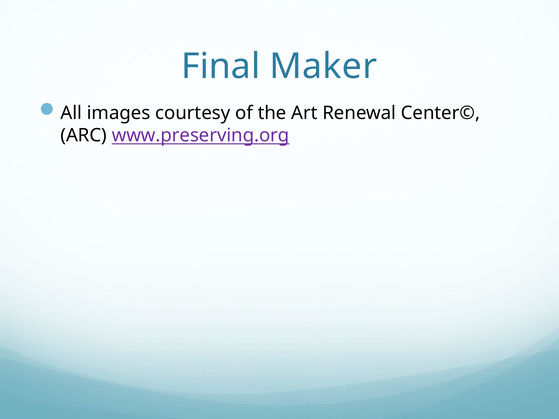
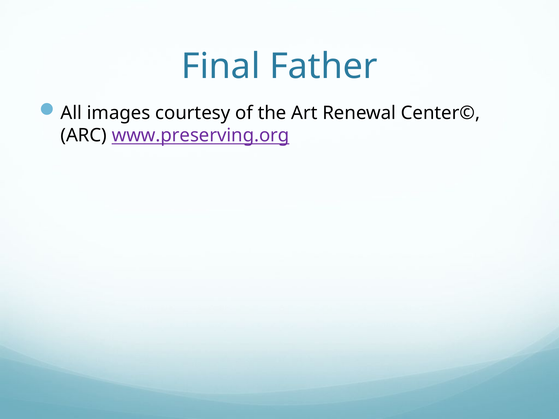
Maker: Maker -> Father (324, 67)
